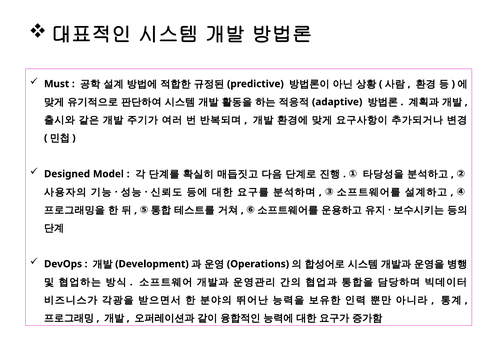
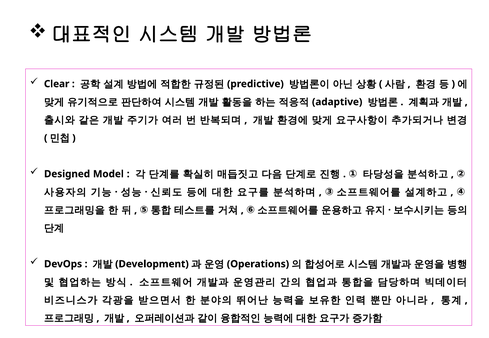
Must: Must -> Clear (57, 84)
